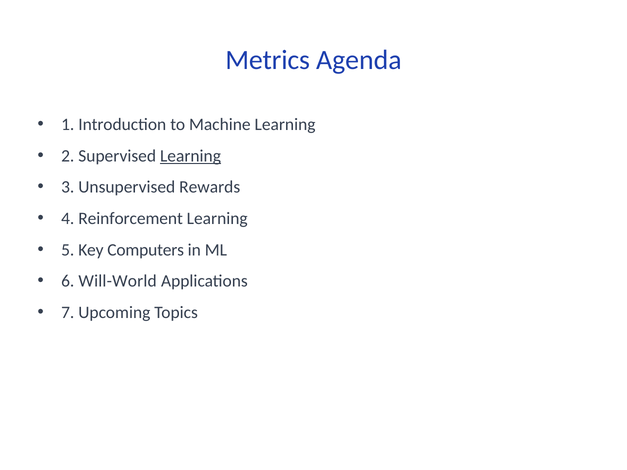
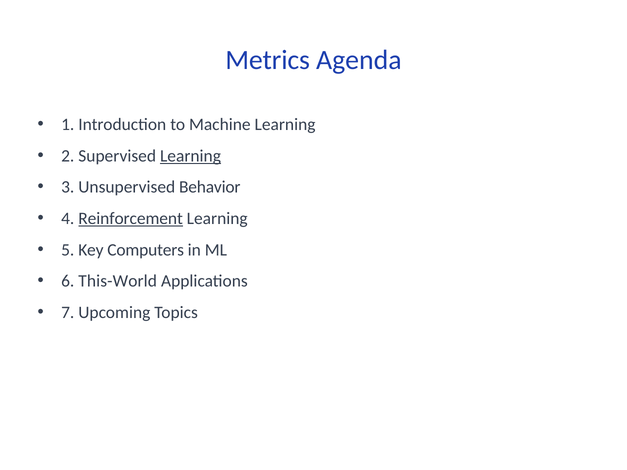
Rewards: Rewards -> Behavior (210, 187)
Reinforcement underline: none -> present (131, 219)
Will-World: Will-World -> This-World (118, 281)
